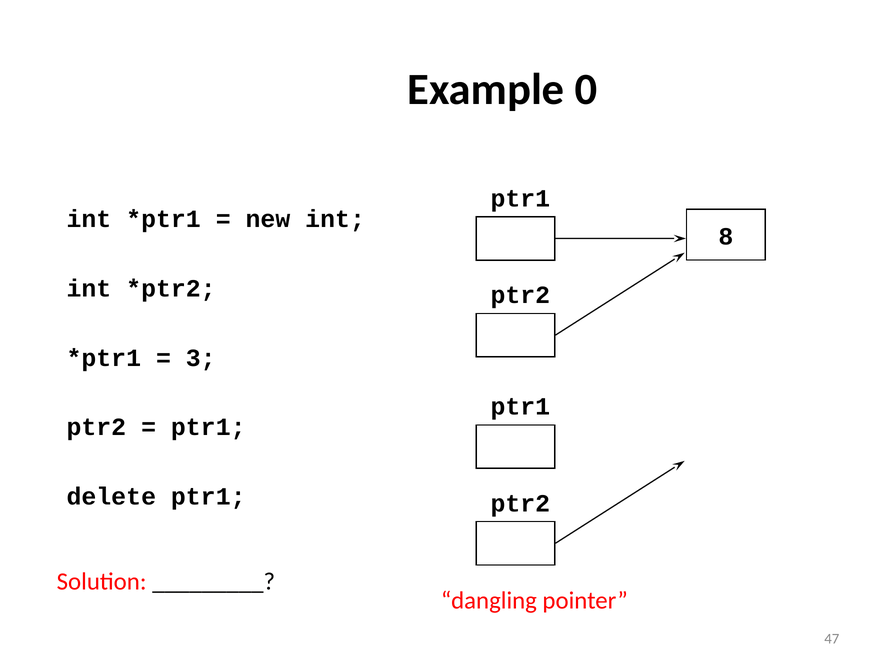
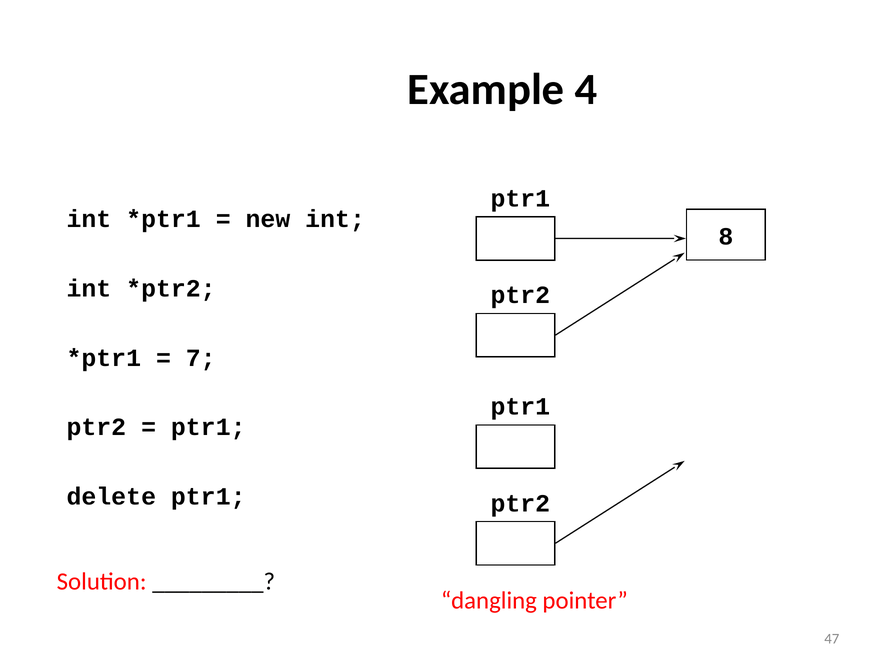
0: 0 -> 4 (586, 90)
3: 3 -> 7 (201, 358)
